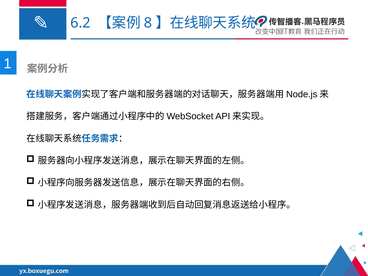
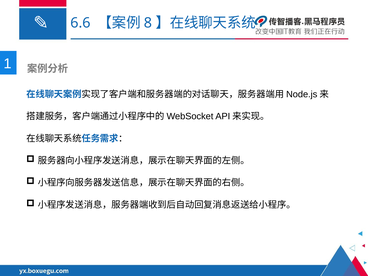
6.2: 6.2 -> 6.6 (80, 23)
